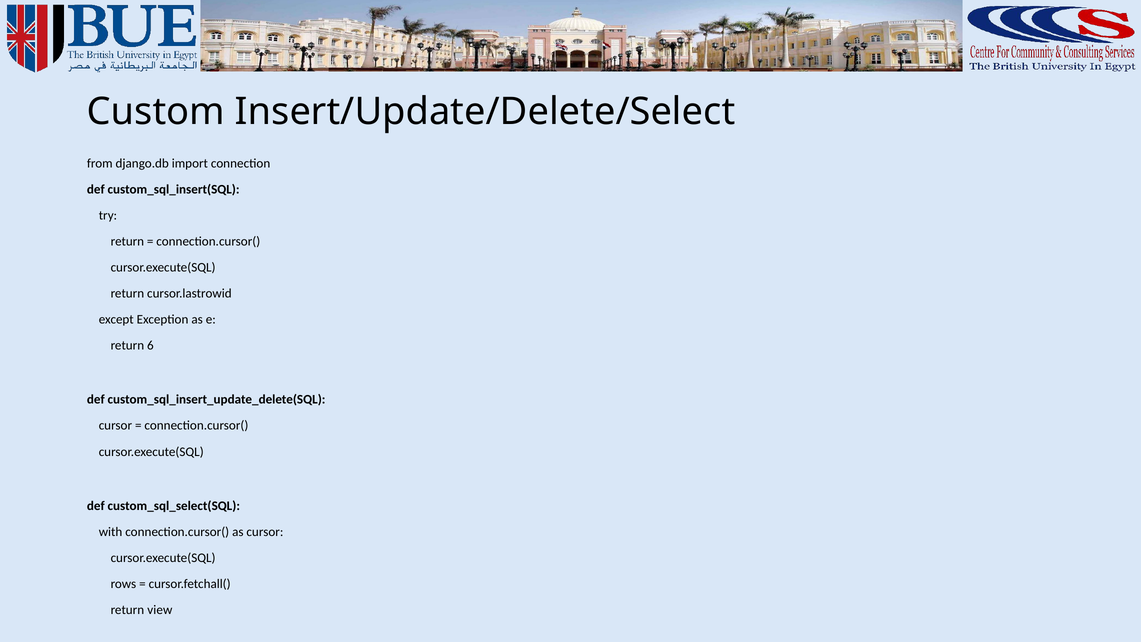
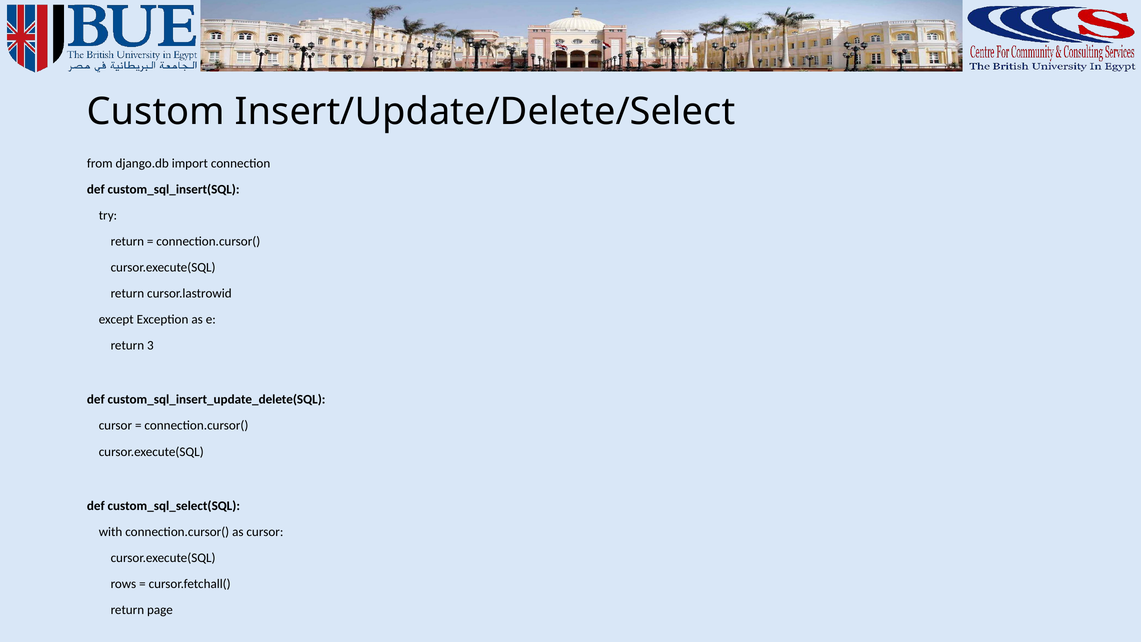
6: 6 -> 3 (150, 345)
view: view -> page (160, 610)
